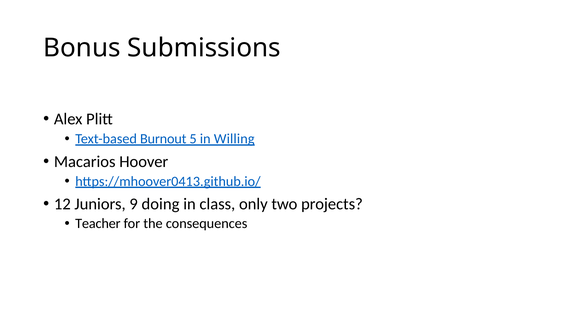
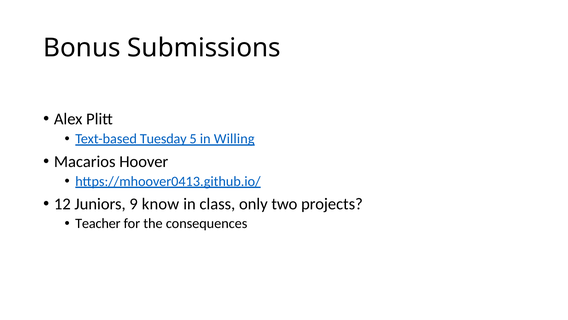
Burnout: Burnout -> Tuesday (163, 139)
doing: doing -> know (160, 204)
